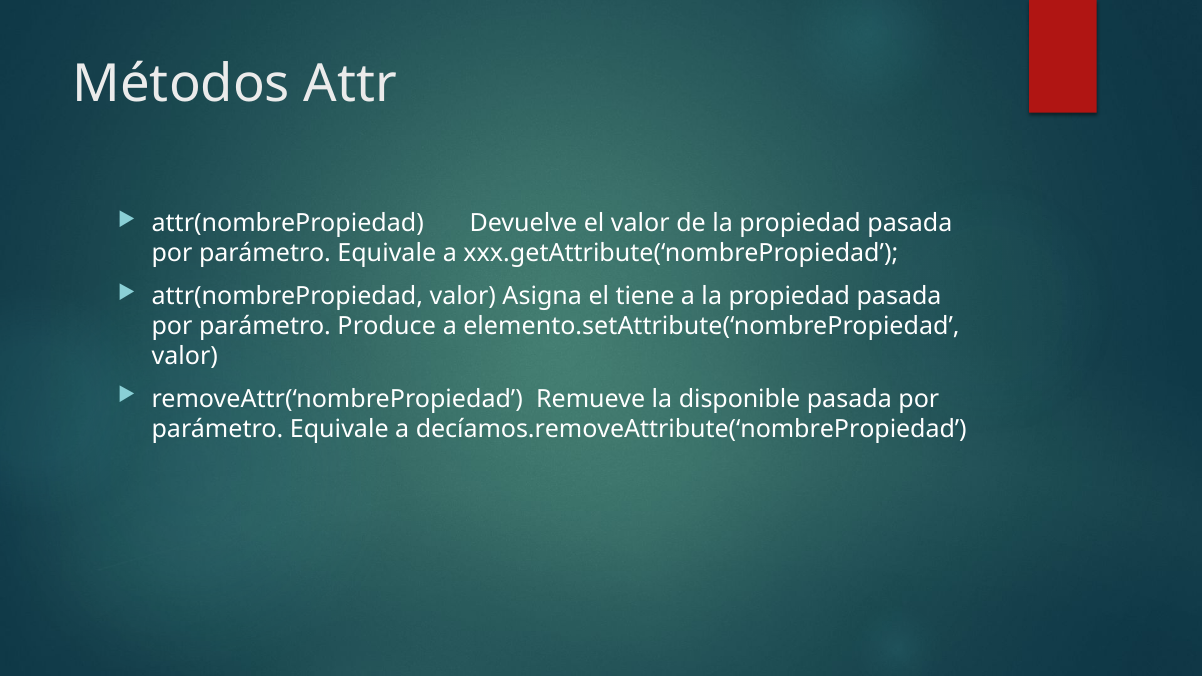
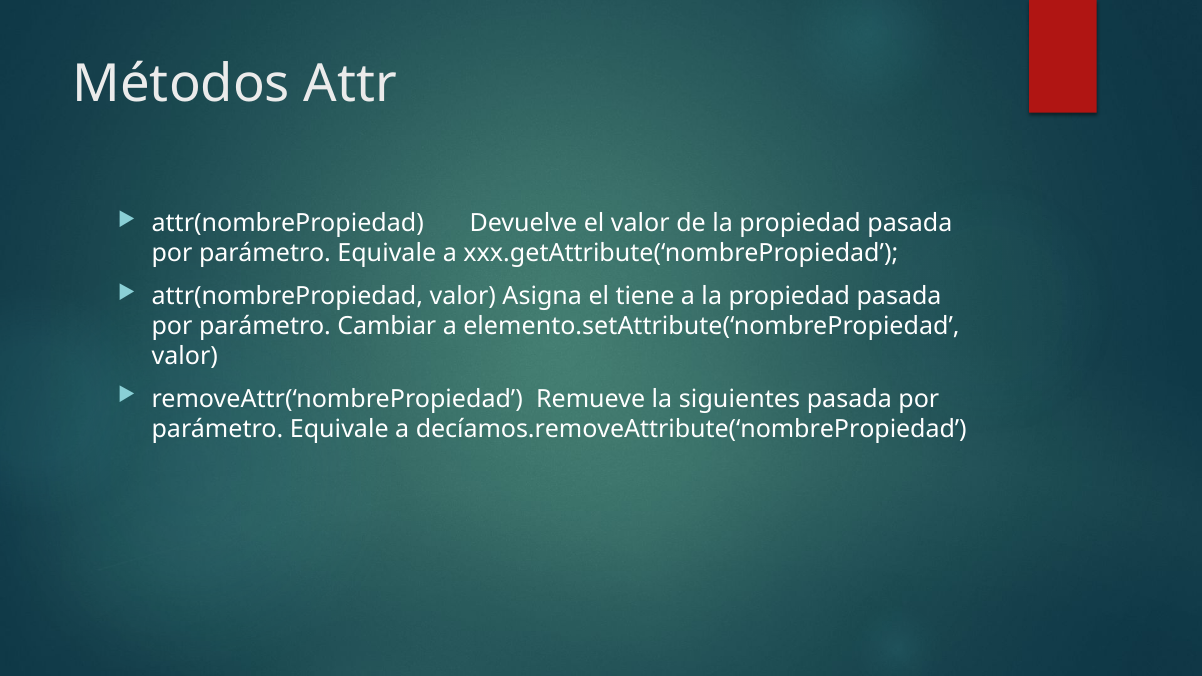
Produce: Produce -> Cambiar (387, 326)
disponible: disponible -> siguientes (740, 399)
